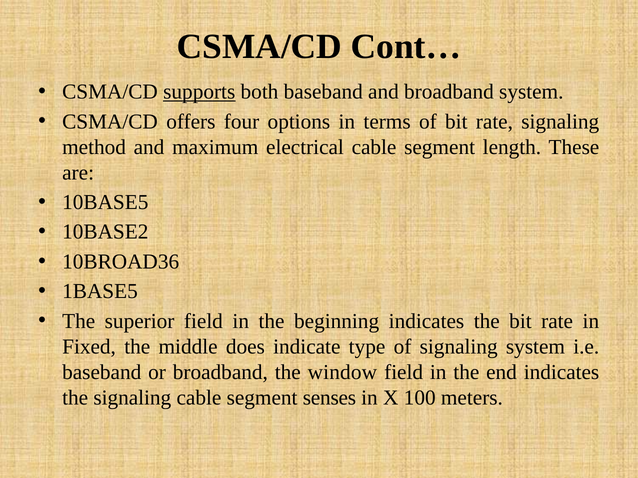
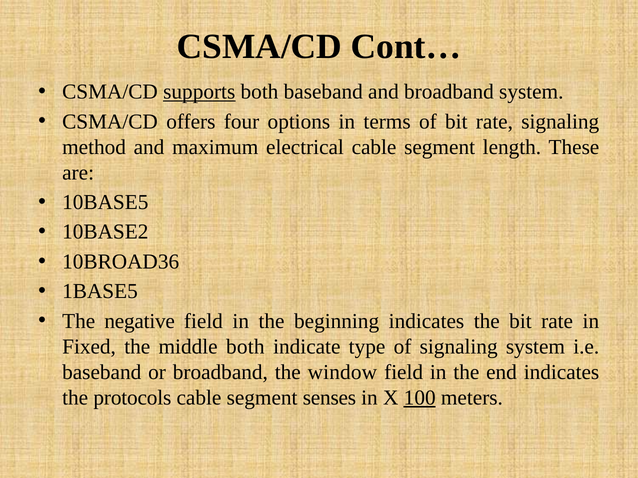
superior: superior -> negative (140, 321)
middle does: does -> both (245, 347)
the signaling: signaling -> protocols (132, 398)
100 underline: none -> present (420, 398)
